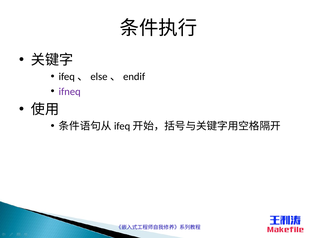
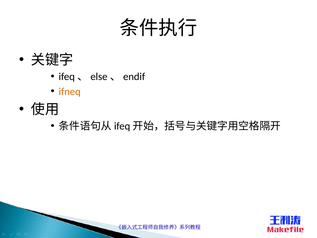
ifneq colour: purple -> orange (70, 91)
